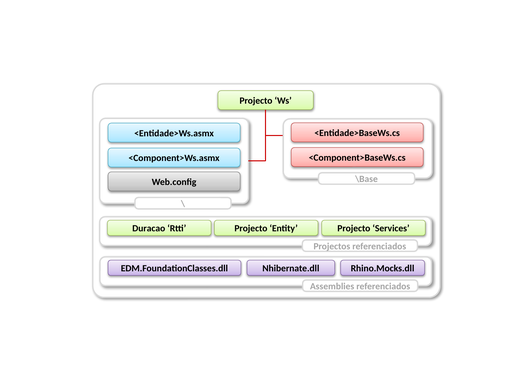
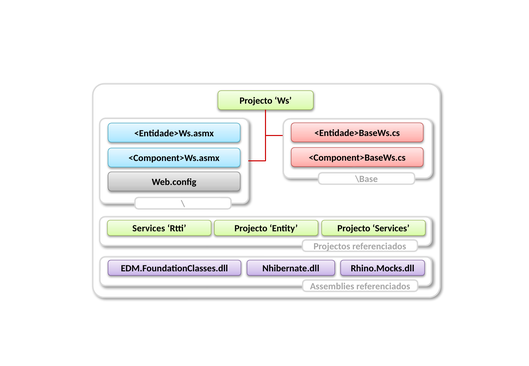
Duracao: Duracao -> Services (149, 229)
